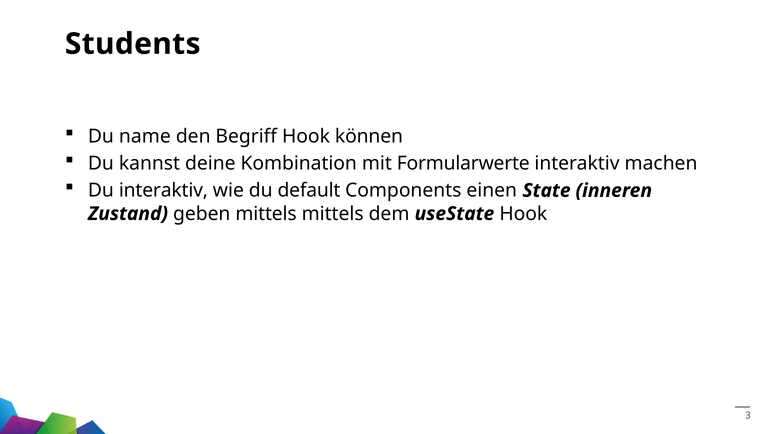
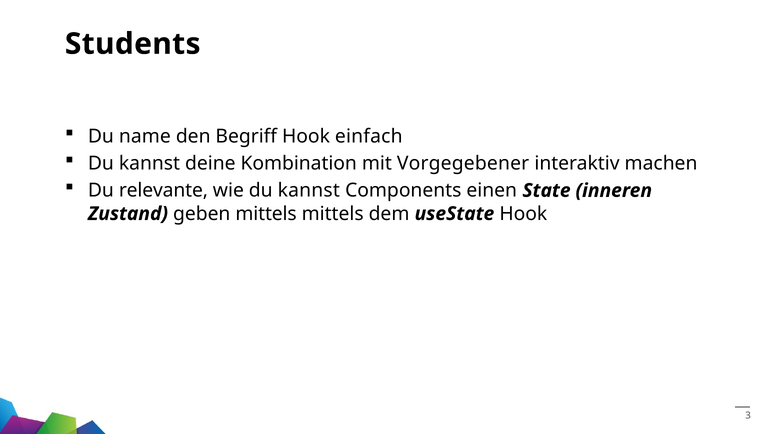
können: können -> einfach (369, 137)
Formularwerte: Formularwerte -> Vorgegebener (463, 164)
Du interaktiv: interaktiv -> relevante (163, 191)
wie du default: default -> kannst (309, 191)
